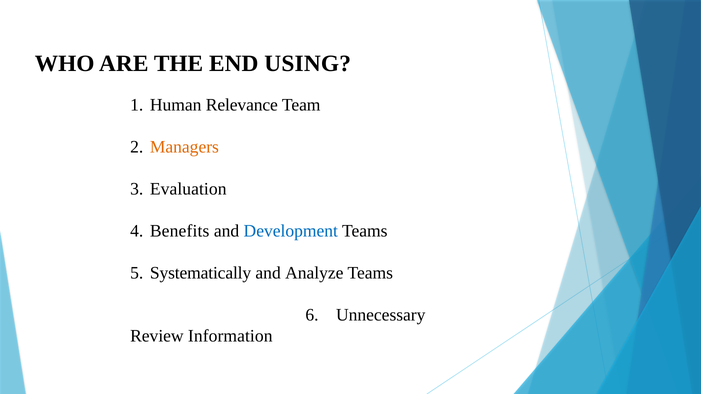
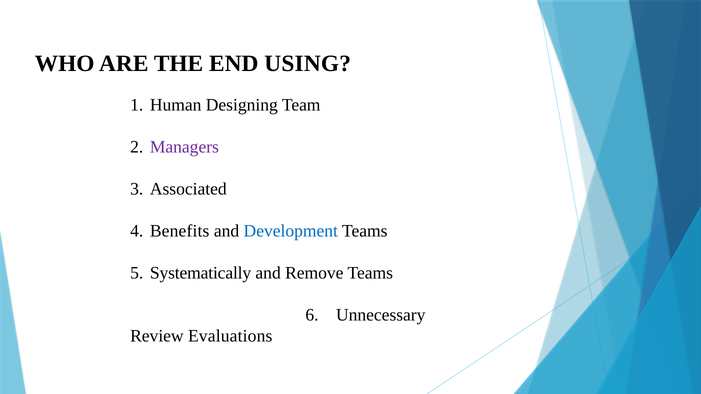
Relevance: Relevance -> Designing (242, 105)
Managers colour: orange -> purple (184, 147)
Evaluation: Evaluation -> Associated (188, 189)
Analyze: Analyze -> Remove (314, 273)
Information: Information -> Evaluations (230, 336)
